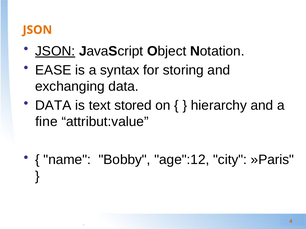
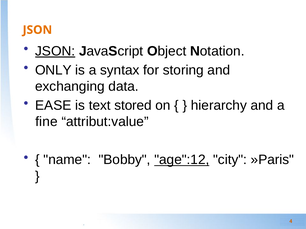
EASE: EASE -> ONLY (53, 70)
DATA: DATA -> EASE (53, 106)
age":12 underline: none -> present (182, 160)
